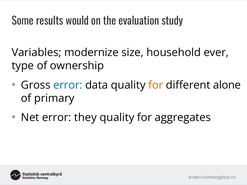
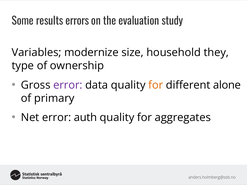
would: would -> errors (77, 21)
ever: ever -> they (216, 53)
error colour: blue -> purple (68, 85)
they: they -> auth (86, 118)
